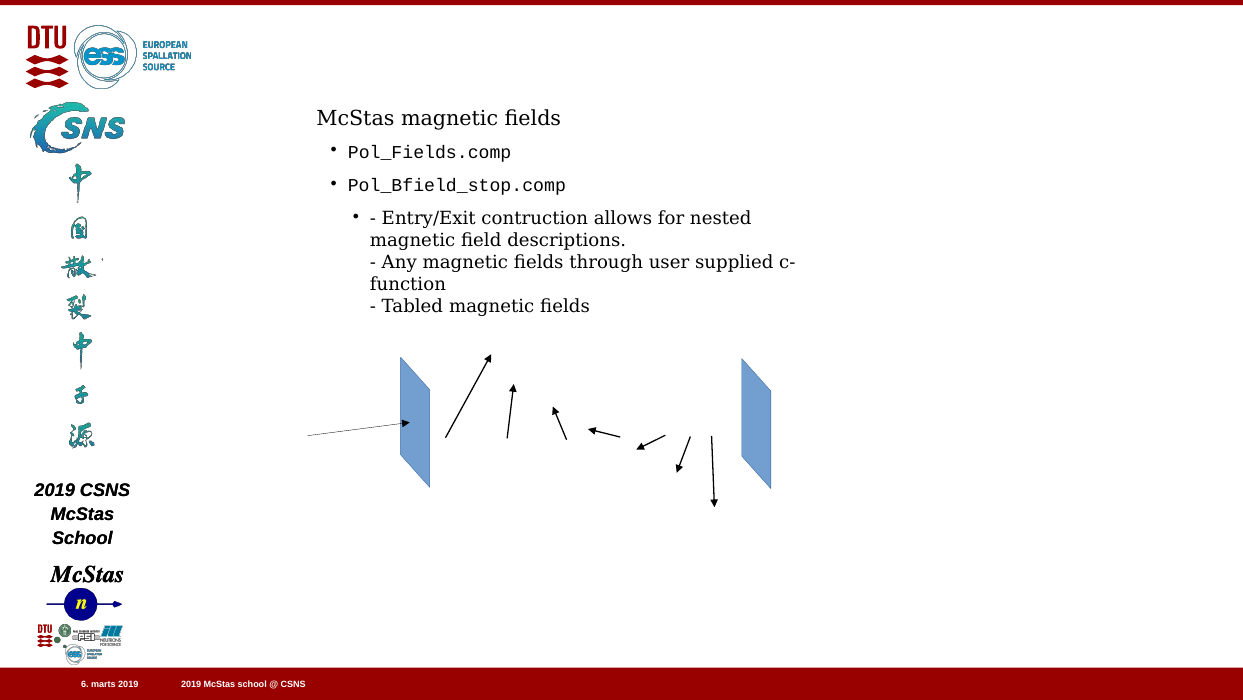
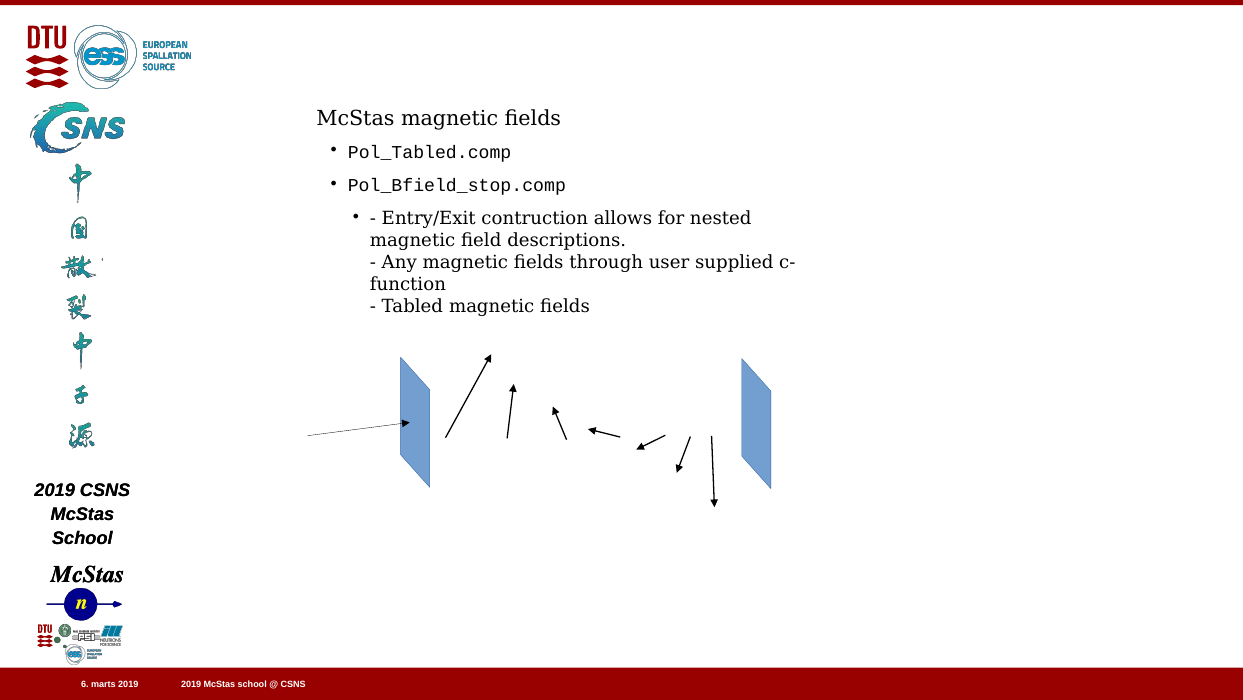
Pol_Fields.comp: Pol_Fields.comp -> Pol_Tabled.comp (430, 152)
